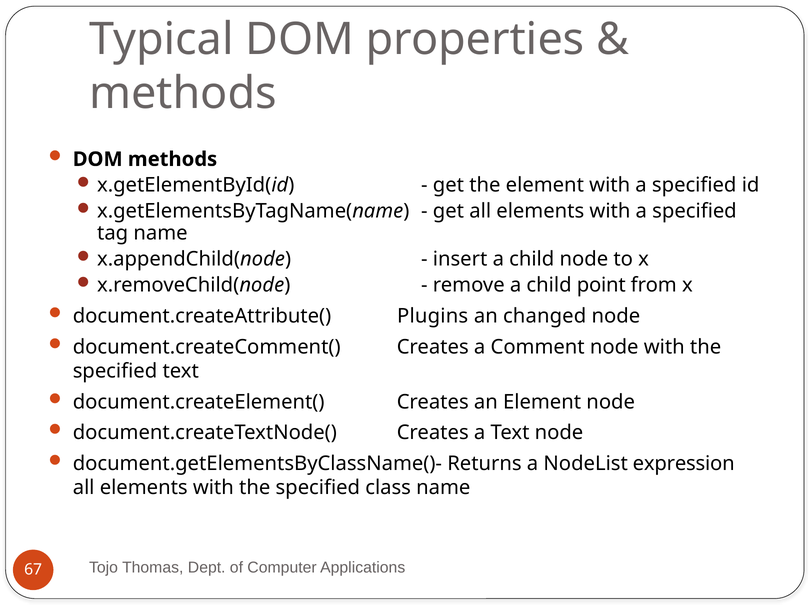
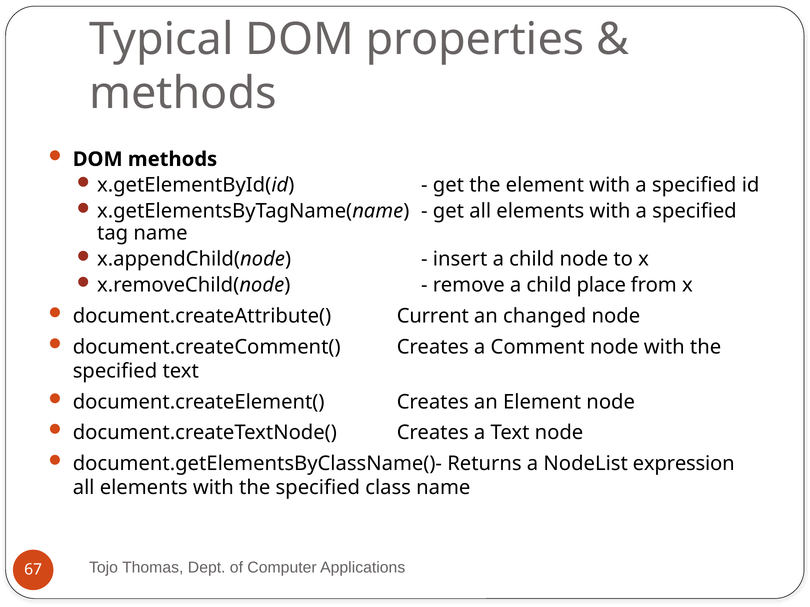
point: point -> place (601, 285)
Plugins: Plugins -> Current (433, 316)
